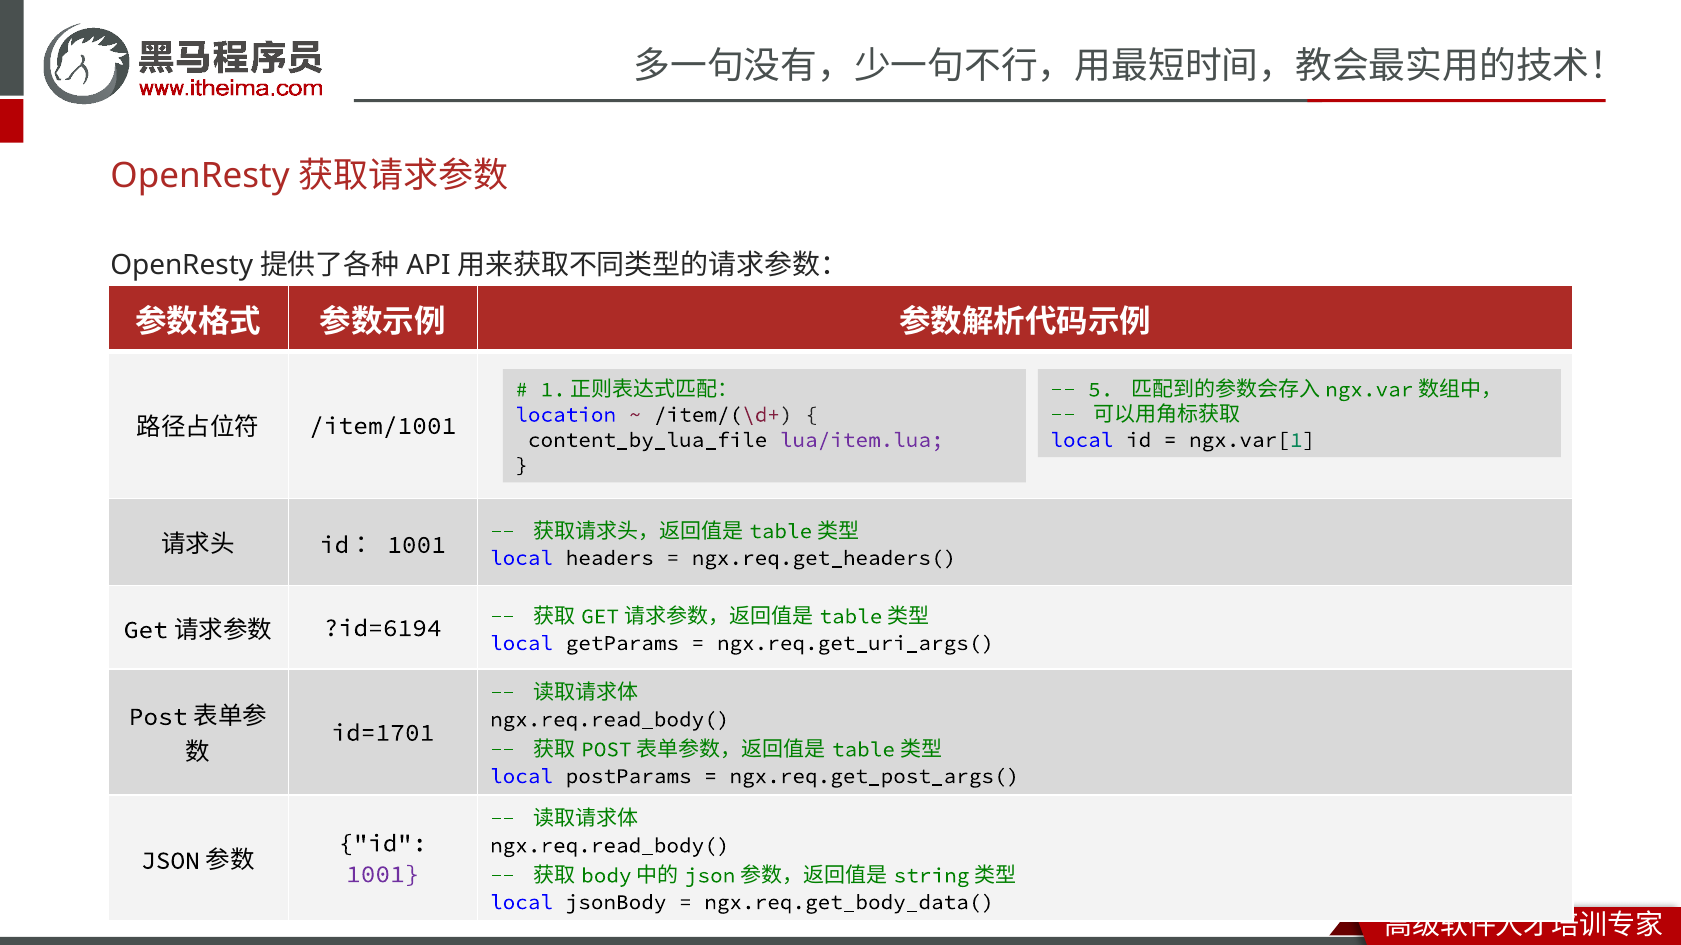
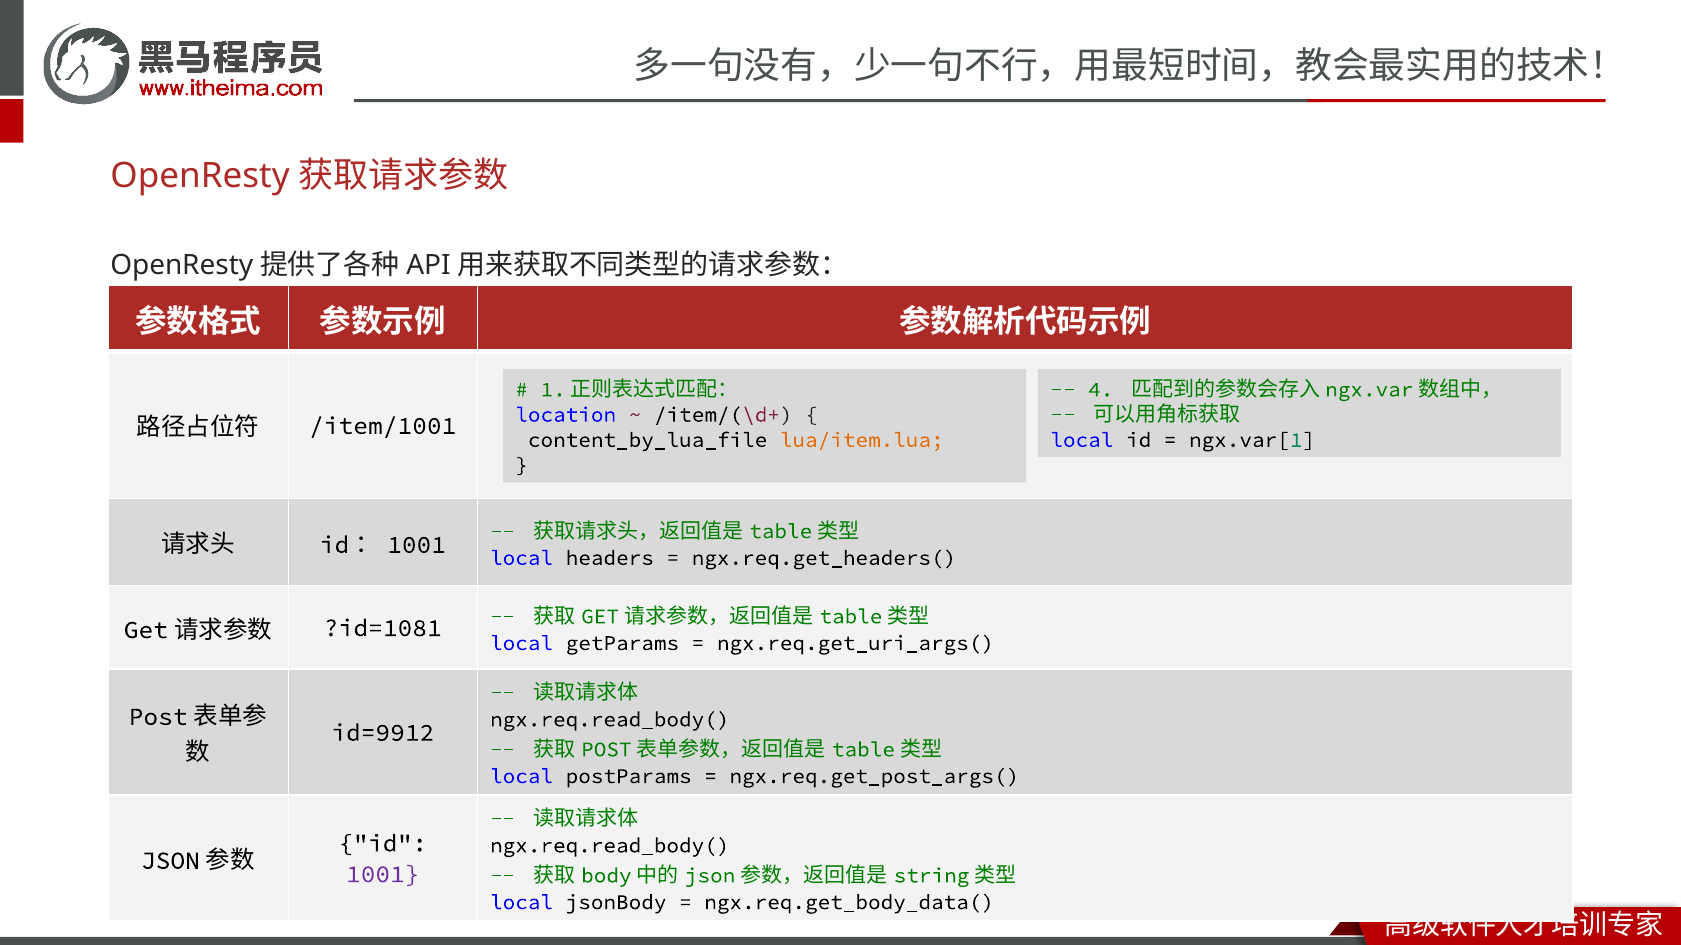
5: 5 -> 4 (1101, 390)
lua/item.lua colour: purple -> orange (862, 440)
?id=6194: ?id=6194 -> ?id=1081 (383, 628)
id=1701: id=1701 -> id=9912 (383, 733)
